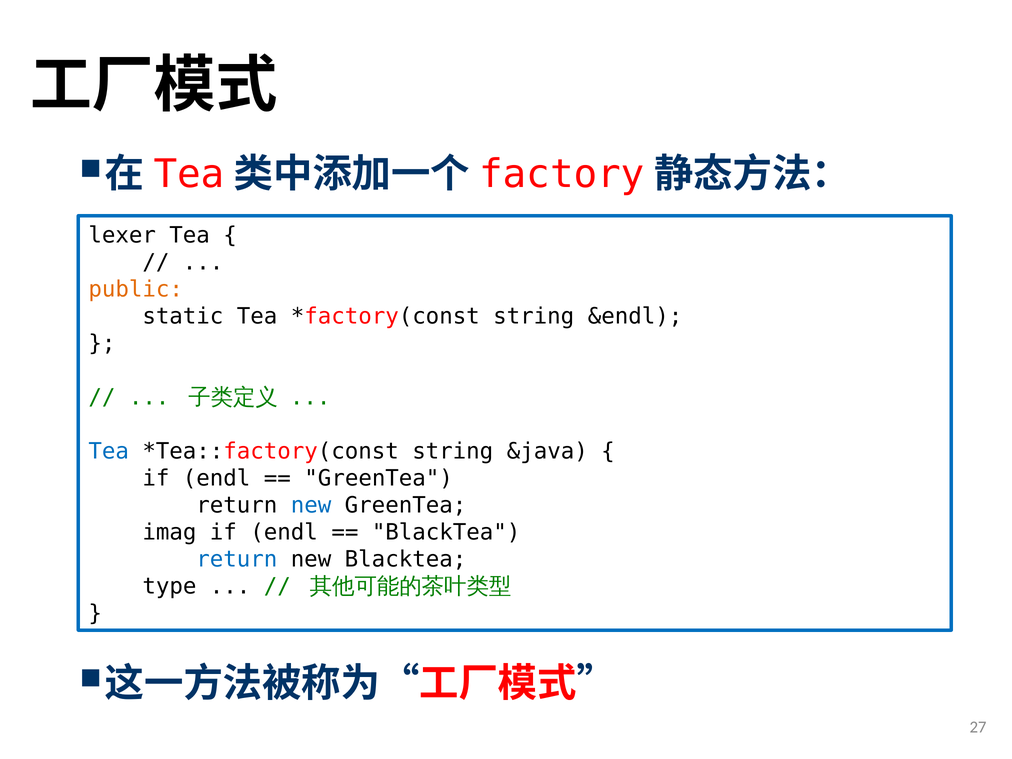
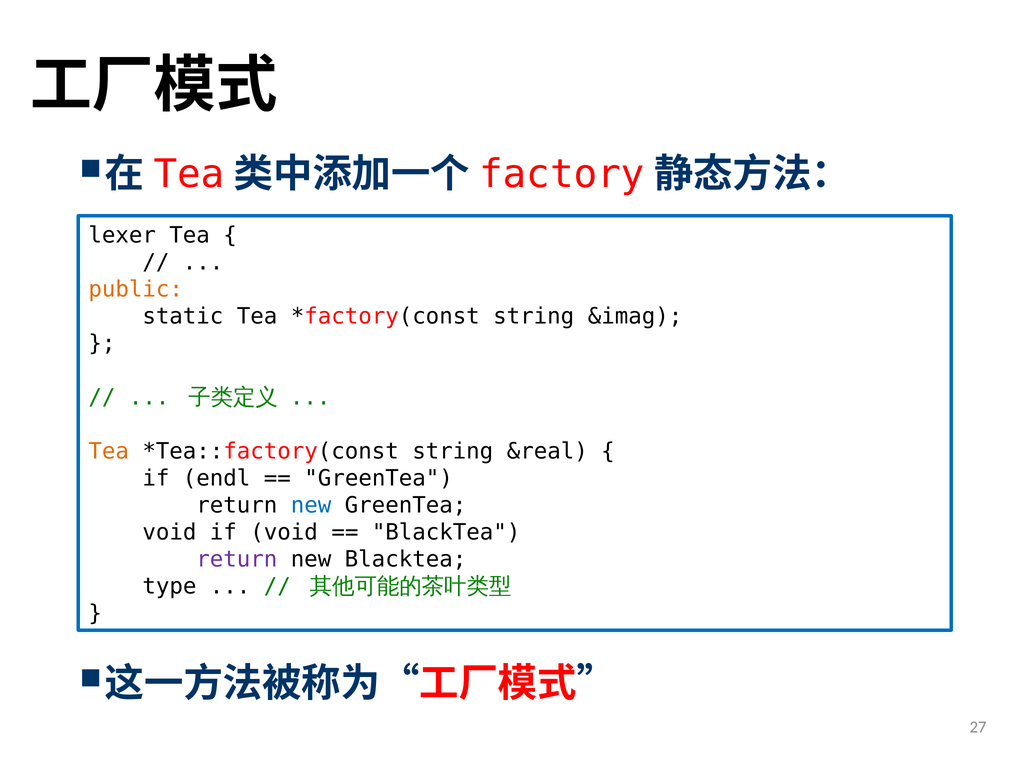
&endl: &endl -> &imag (635, 317)
Tea colour: blue -> orange (109, 451)
&java: &java -> &real (547, 451)
imag: imag -> void (169, 532)
endl: endl -> void (284, 532)
return colour: blue -> purple (237, 559)
